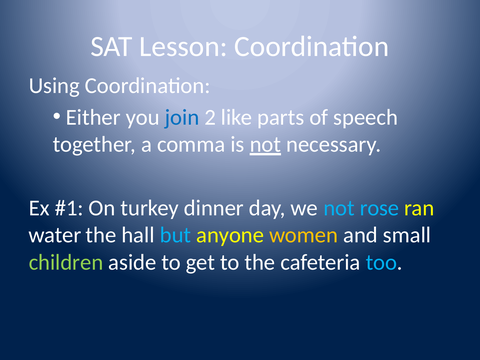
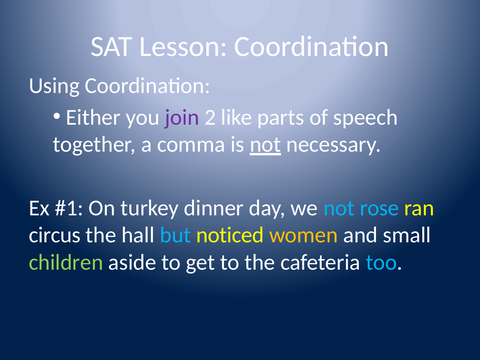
join colour: blue -> purple (182, 117)
water: water -> circus (55, 235)
anyone: anyone -> noticed (230, 235)
